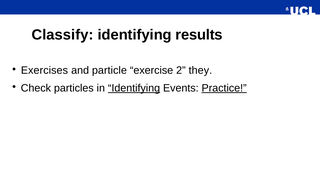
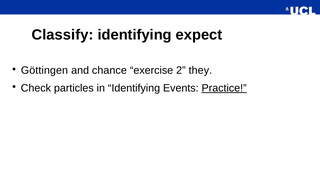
results: results -> expect (199, 35)
Exercises: Exercises -> Göttingen (44, 70)
particle: particle -> chance (109, 70)
Identifying underline: present -> none (134, 88)
